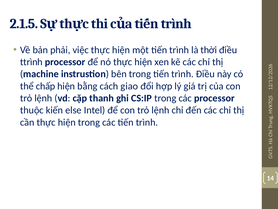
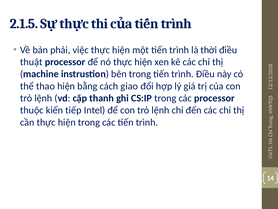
ttrình: ttrình -> thuật (31, 62)
chấp: chấp -> thao (45, 86)
else: else -> tiếp (73, 110)
